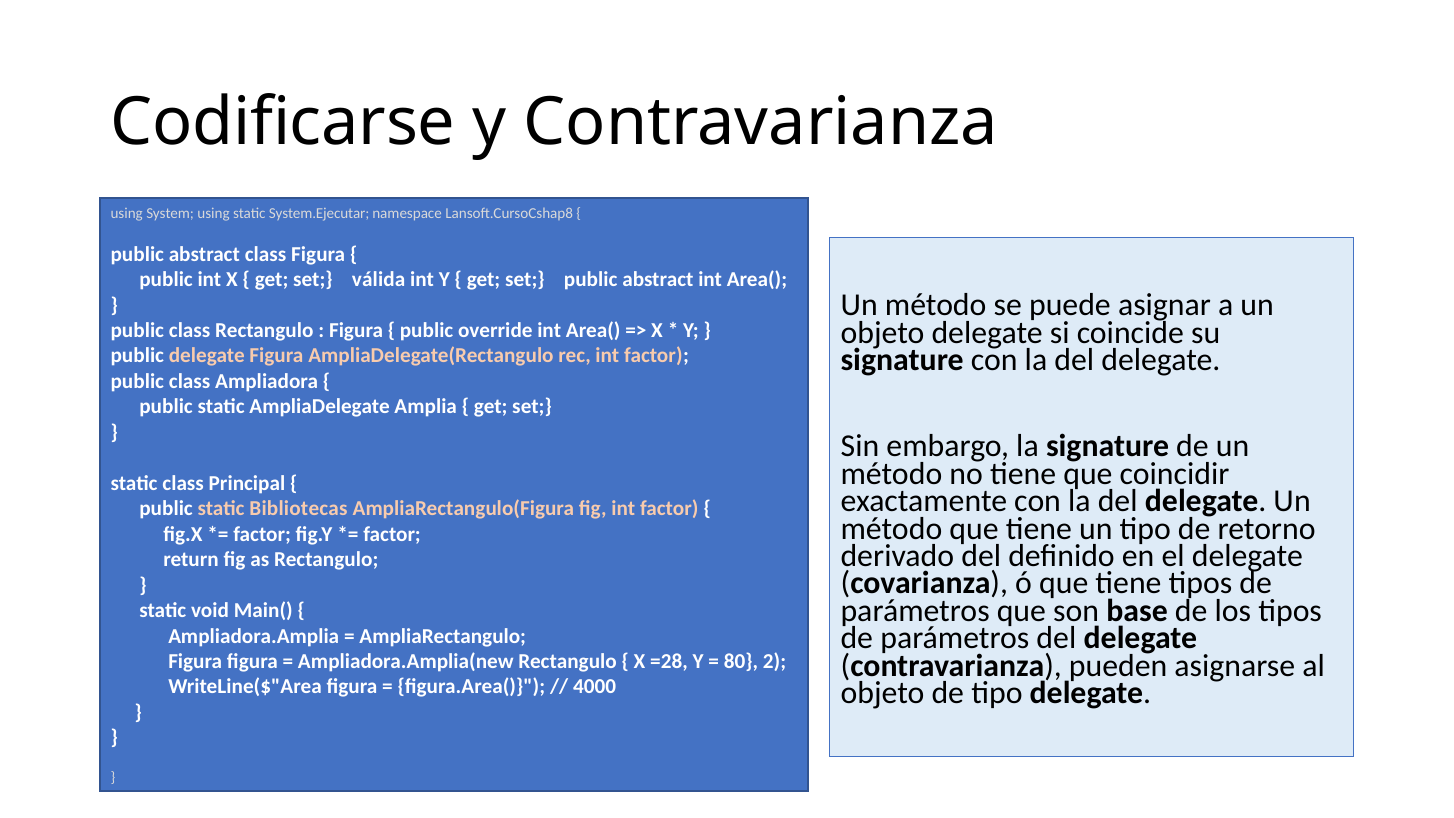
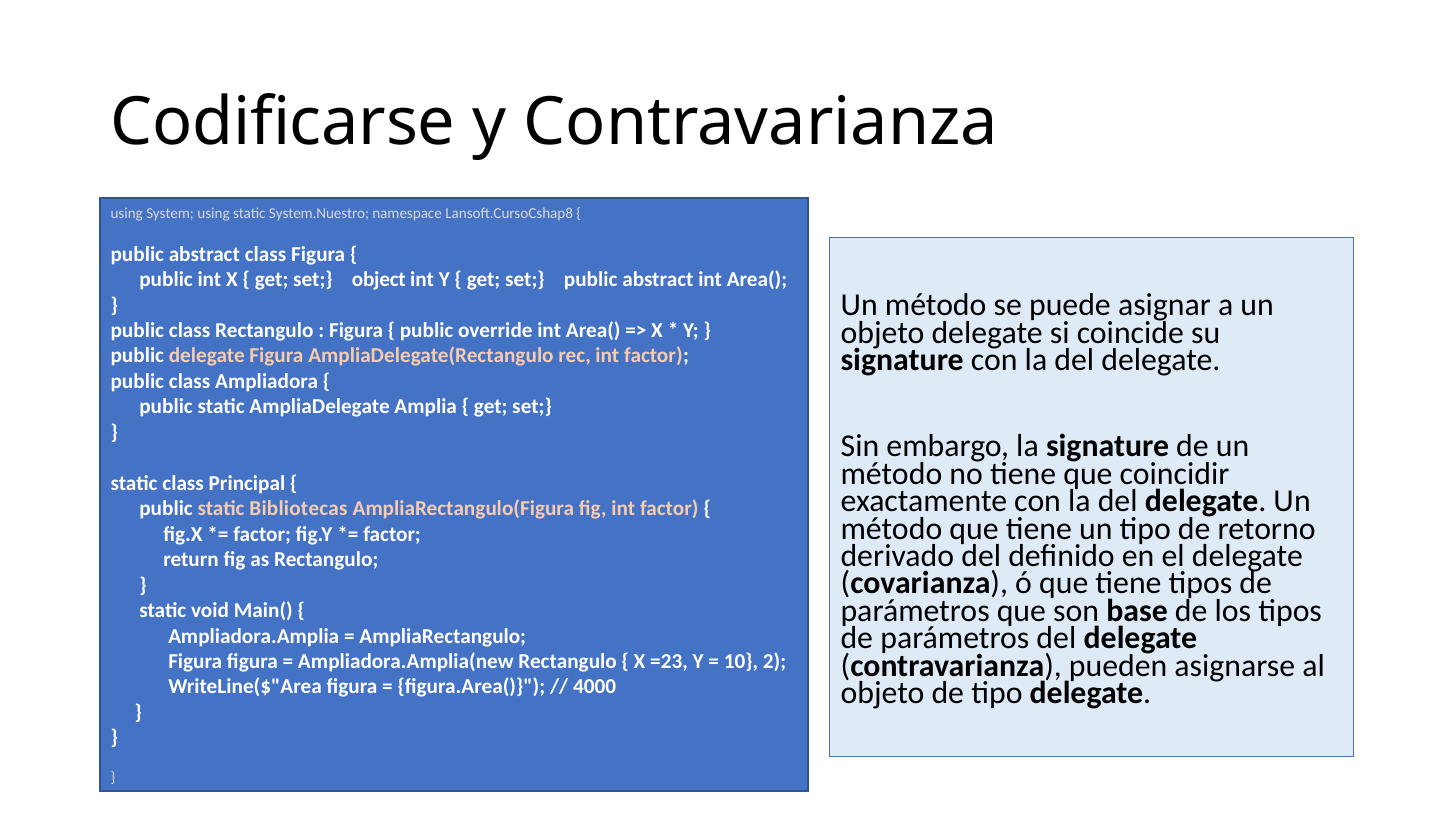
System.Ejecutar: System.Ejecutar -> System.Nuestro (319, 214)
válida: válida -> object (379, 280)
=28: =28 -> =23 (669, 661)
80: 80 -> 10 (741, 661)
